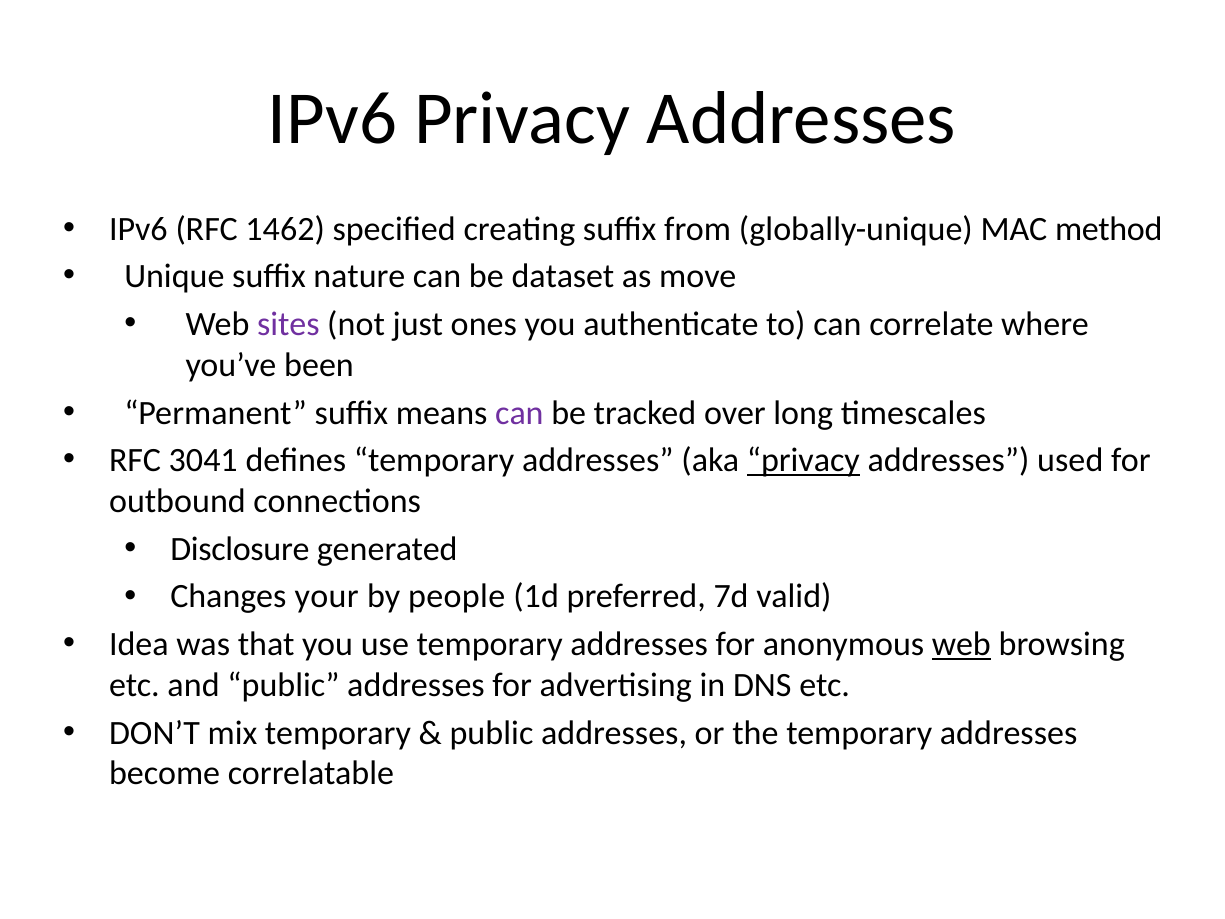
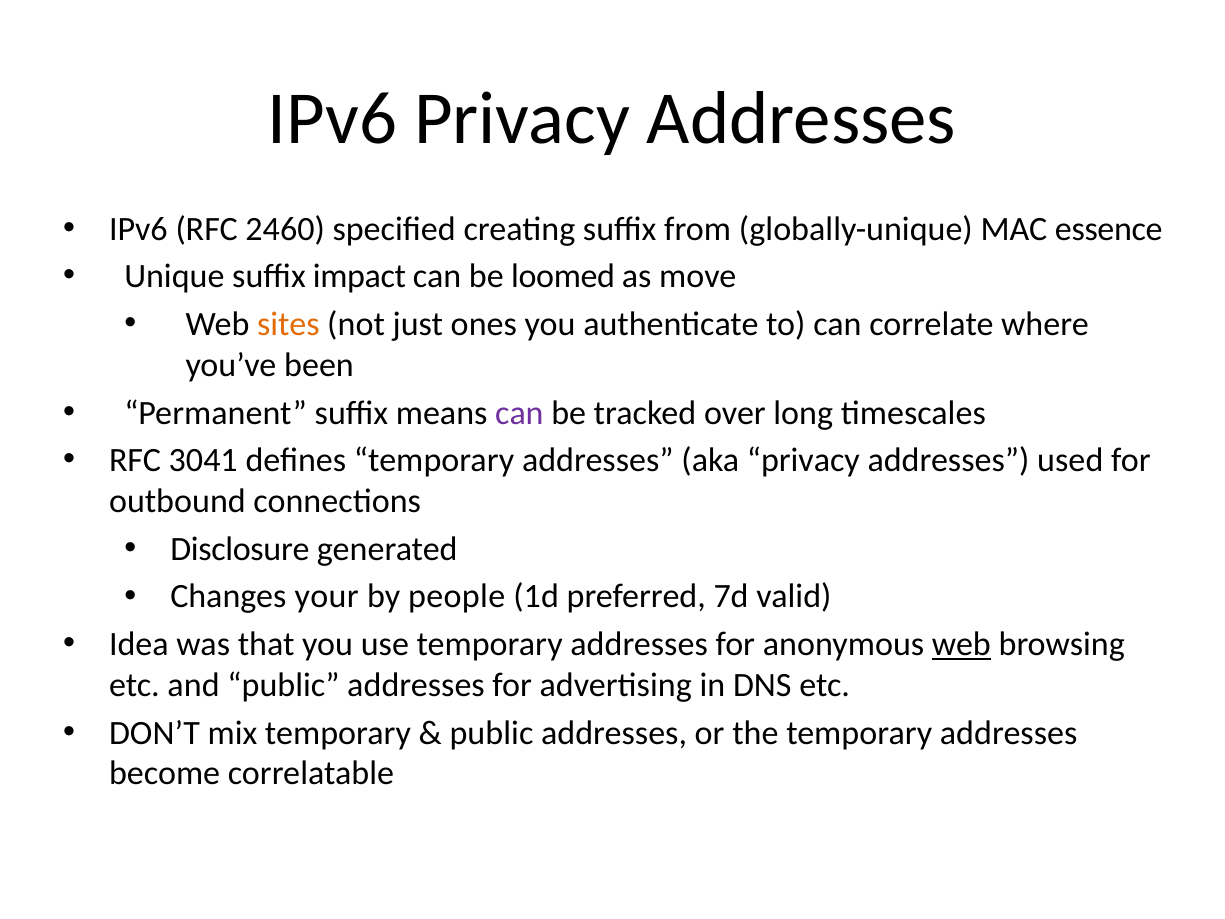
1462: 1462 -> 2460 (285, 229)
method: method -> essence (1109, 229)
nature: nature -> impact (359, 277)
dataset: dataset -> loomed (563, 277)
sites colour: purple -> orange (288, 324)
privacy underline: present -> none (803, 460)
